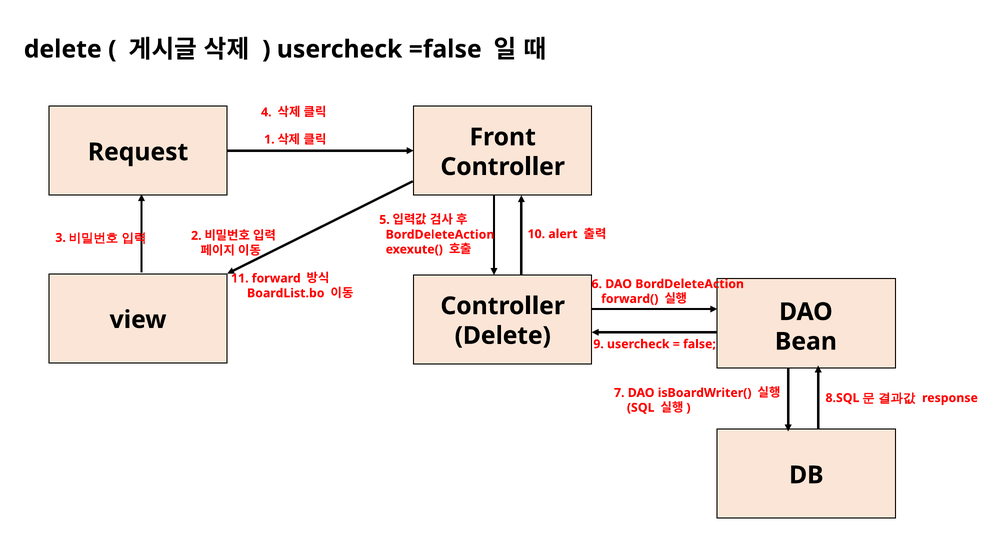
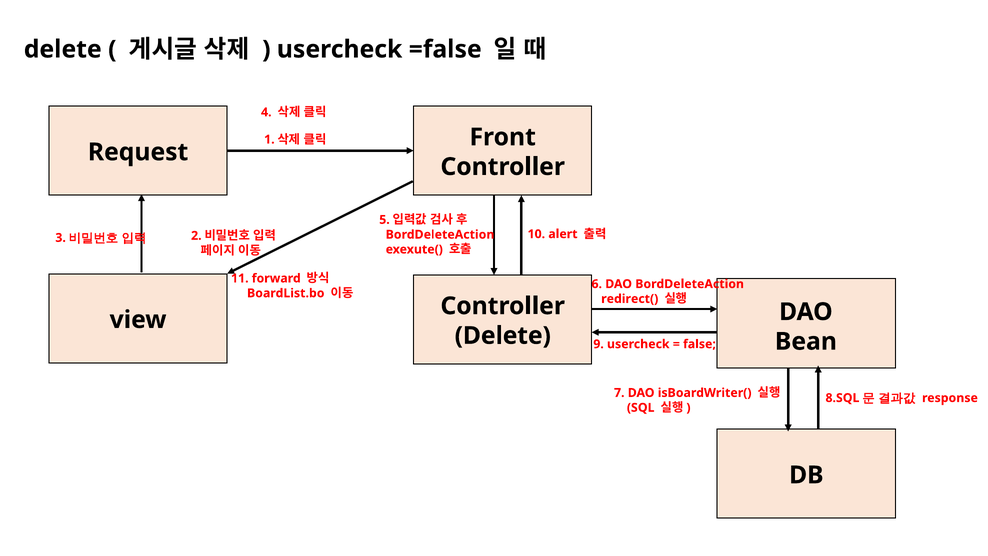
forward(: forward( -> redirect( (630, 299)
